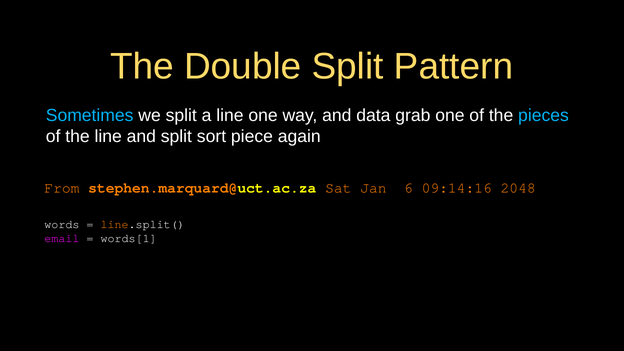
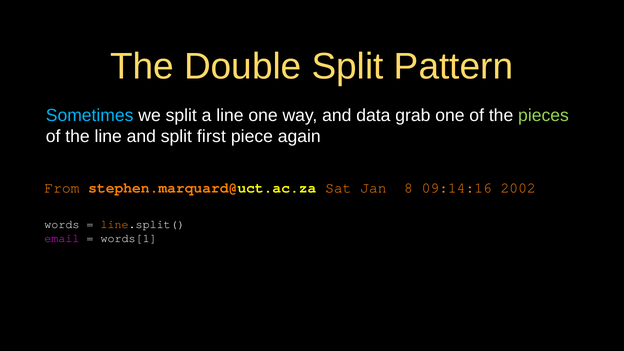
pieces colour: light blue -> light green (543, 116)
sort: sort -> first (211, 137)
6: 6 -> 8 (408, 188)
2048: 2048 -> 2002 (518, 188)
